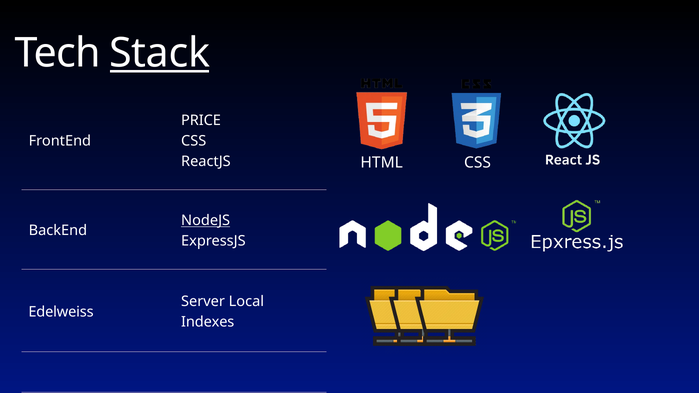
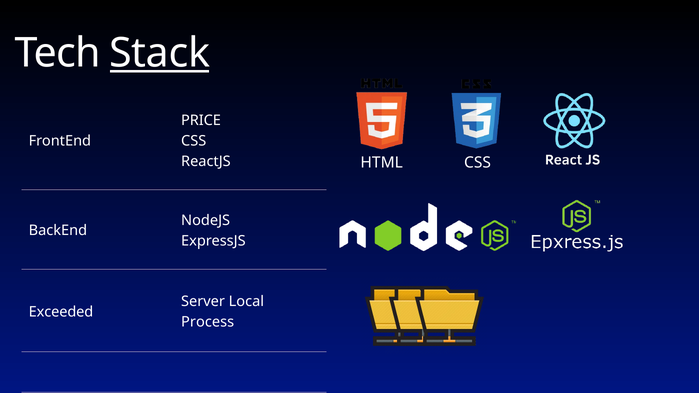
NodeJS underline: present -> none (206, 221)
Edelweiss: Edelweiss -> Exceeded (61, 312)
Indexes: Indexes -> Process (208, 322)
